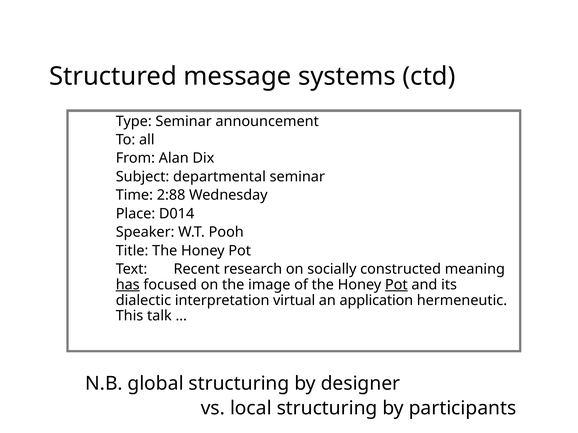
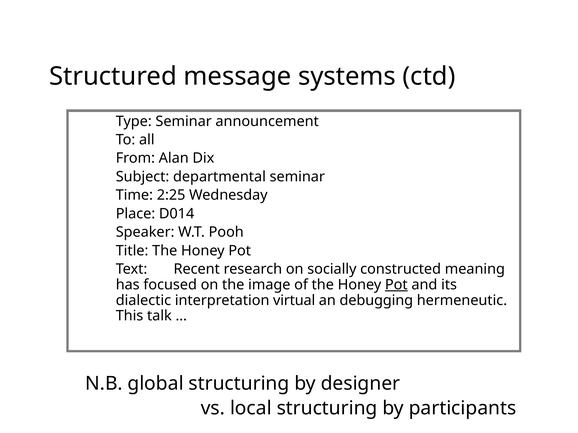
2:88: 2:88 -> 2:25 (171, 195)
has underline: present -> none (128, 285)
application: application -> debugging (376, 301)
